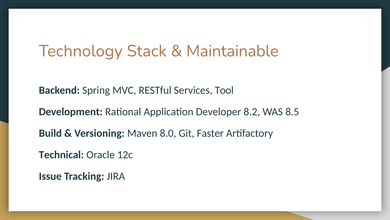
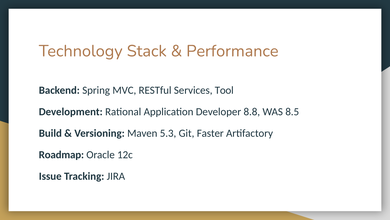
Maintainable: Maintainable -> Performance (232, 51)
8.2: 8.2 -> 8.8 (252, 111)
8.0: 8.0 -> 5.3 (168, 133)
Technical: Technical -> Roadmap (61, 154)
